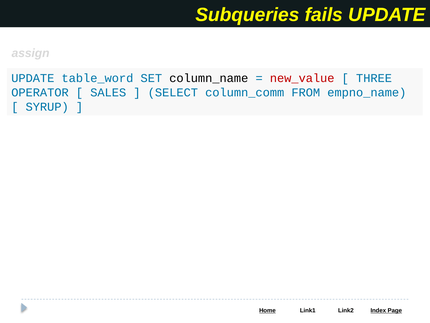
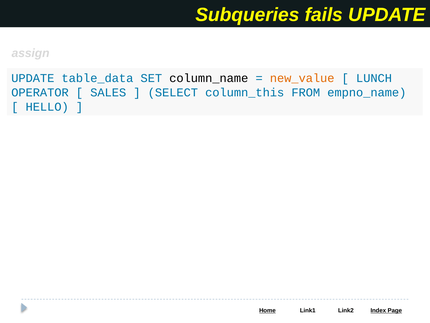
table_word: table_word -> table_data (97, 78)
new_value colour: red -> orange (302, 78)
THREE: THREE -> LUNCH (374, 78)
column_comm: column_comm -> column_this (245, 92)
SYRUP: SYRUP -> HELLO (47, 107)
